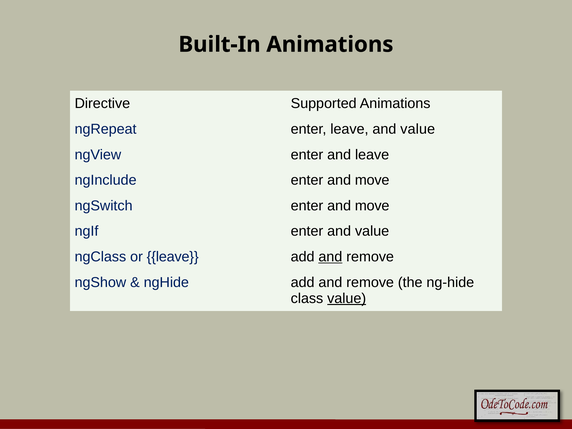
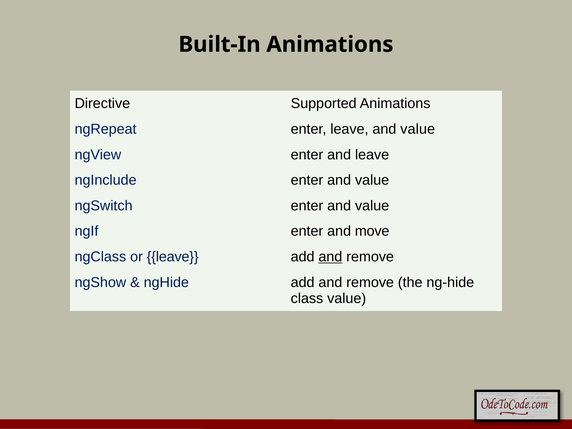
ngInclude enter and move: move -> value (372, 180)
ngSwitch enter and move: move -> value (372, 206)
enter and value: value -> move (372, 231)
value underline: present -> none (347, 298)
